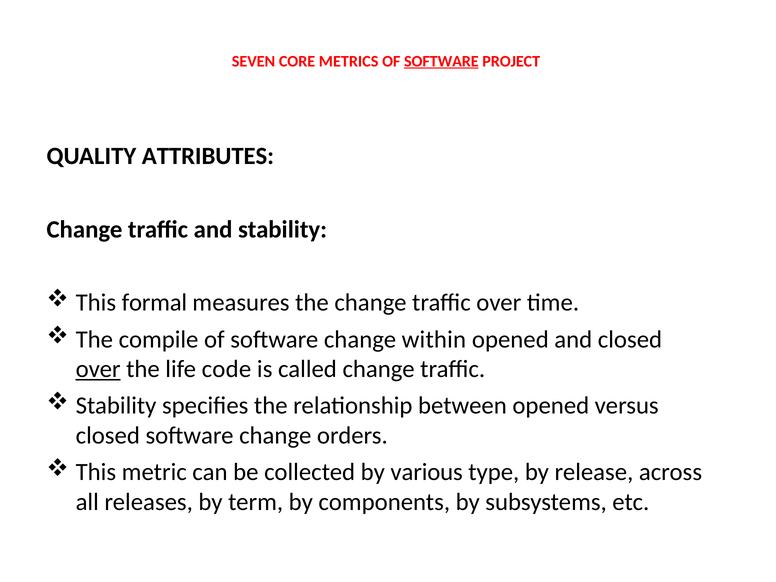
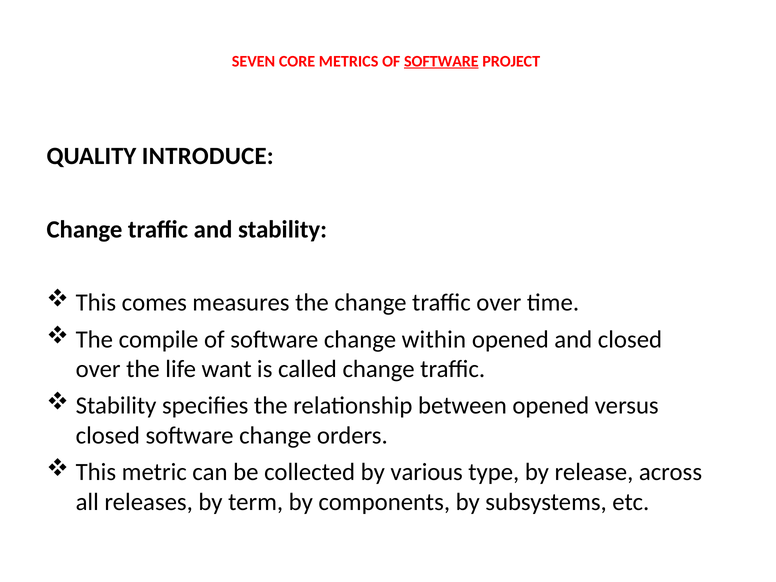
ATTRIBUTES: ATTRIBUTES -> INTRODUCE (208, 156)
formal: formal -> comes (154, 303)
over underline: present -> none (98, 369)
code: code -> want (227, 369)
